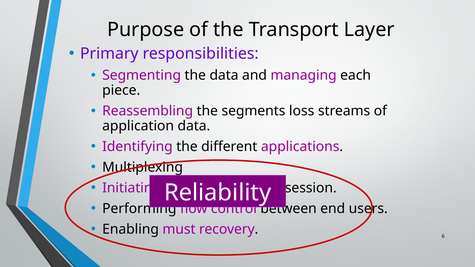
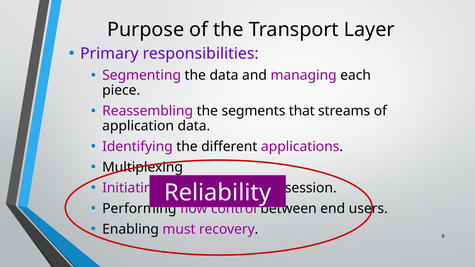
loss: loss -> that (302, 111)
